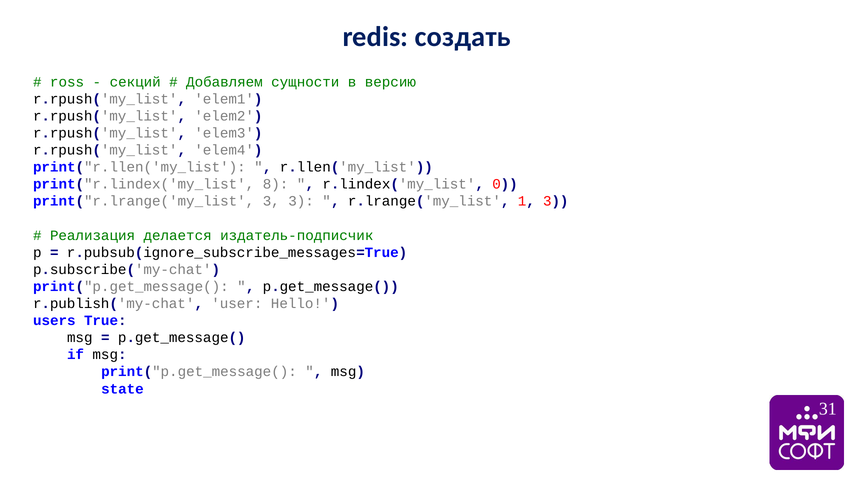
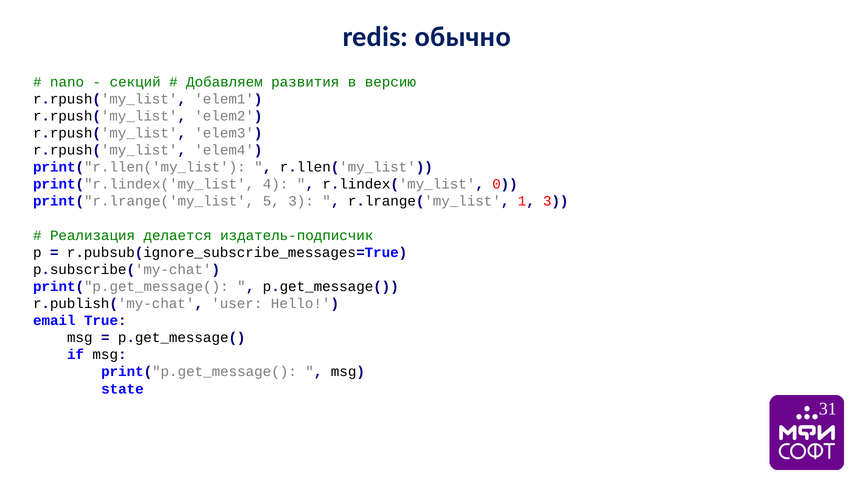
создать: создать -> обычно (463, 37)
ross: ross -> nano (67, 82)
сущности: сущности -> развития (305, 82)
8: 8 -> 4 (276, 184)
print("r.lrange('my_list 3: 3 -> 5 (271, 201)
users: users -> email (54, 321)
